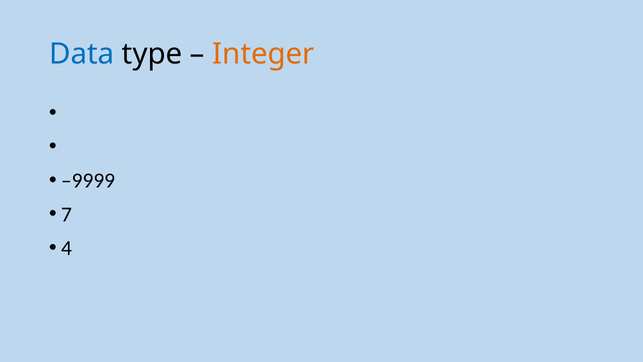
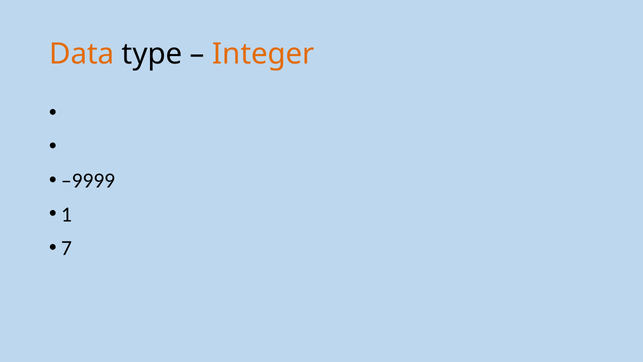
Data colour: blue -> orange (82, 54)
7: 7 -> 1 (67, 214)
4: 4 -> 7 (67, 248)
